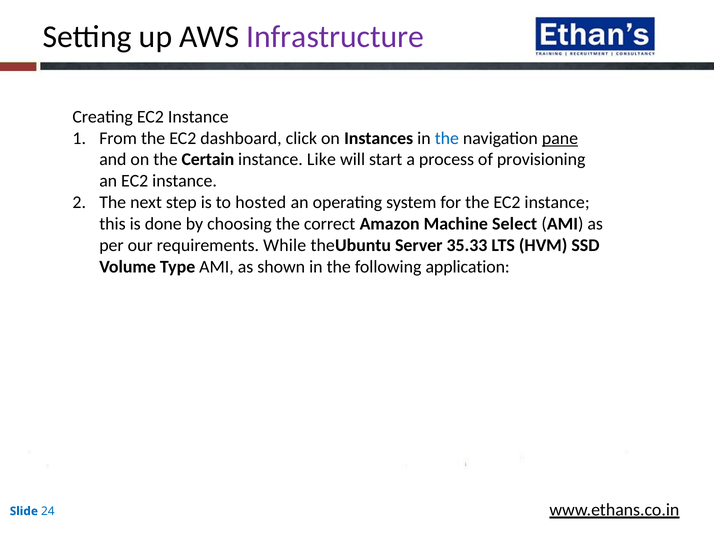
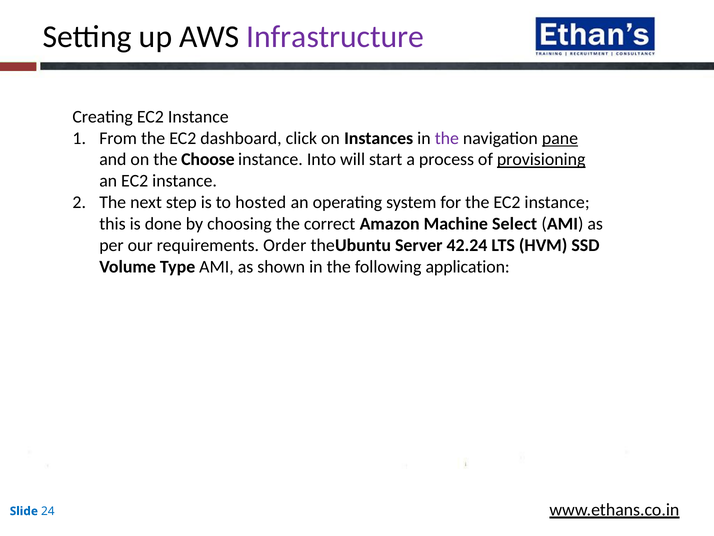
the colour: blue -> purple (447, 138)
Certain: Certain -> Choose (208, 159)
Like: Like -> Into (321, 159)
provisioning underline: none -> present (541, 159)
While: While -> Order (285, 245)
35.33: 35.33 -> 42.24 (467, 245)
